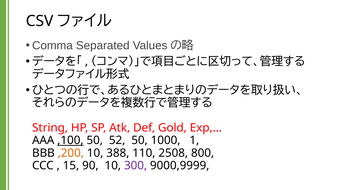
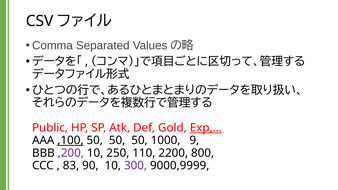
String: String -> Public (50, 128)
Exp,… underline: none -> present (206, 128)
52: 52 -> 50 (117, 140)
1: 1 -> 9 (194, 140)
,200 colour: orange -> purple (71, 153)
388: 388 -> 250 (118, 153)
2508: 2508 -> 2200 (173, 153)
15: 15 -> 83 (71, 166)
